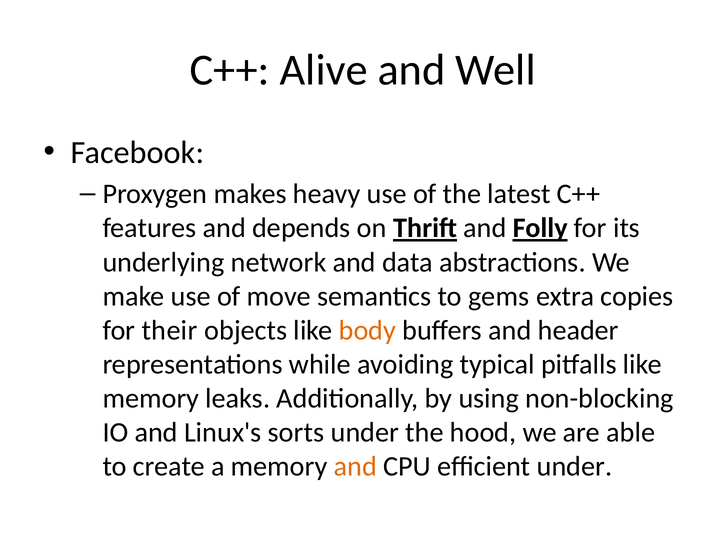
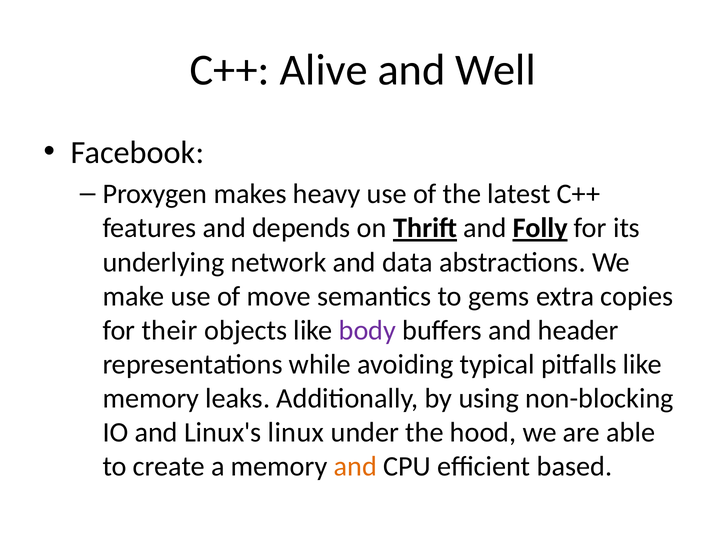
body colour: orange -> purple (367, 330)
sorts: sorts -> linux (296, 432)
efficient under: under -> based (575, 466)
